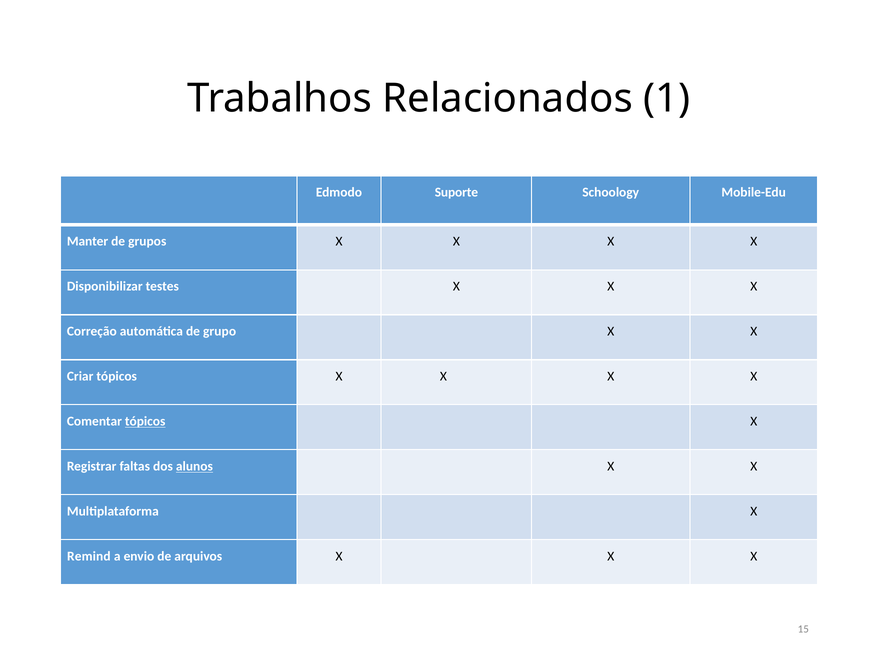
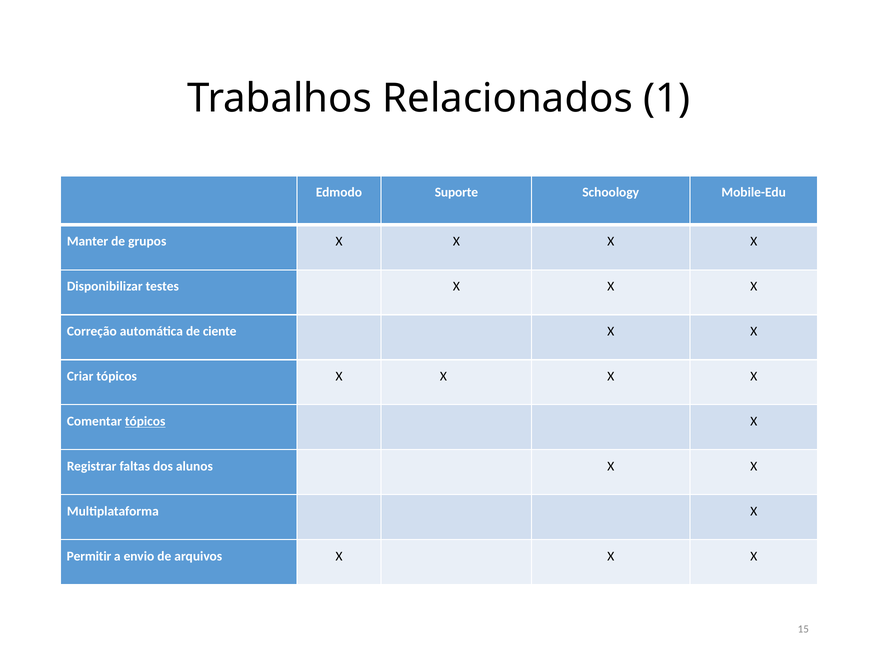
grupo: grupo -> ciente (220, 331)
alunos underline: present -> none (194, 466)
Remind: Remind -> Permitir (89, 556)
